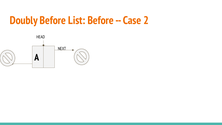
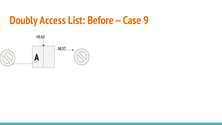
Doubly Before: Before -> Access (53, 20)
2: 2 -> 9 (146, 20)
